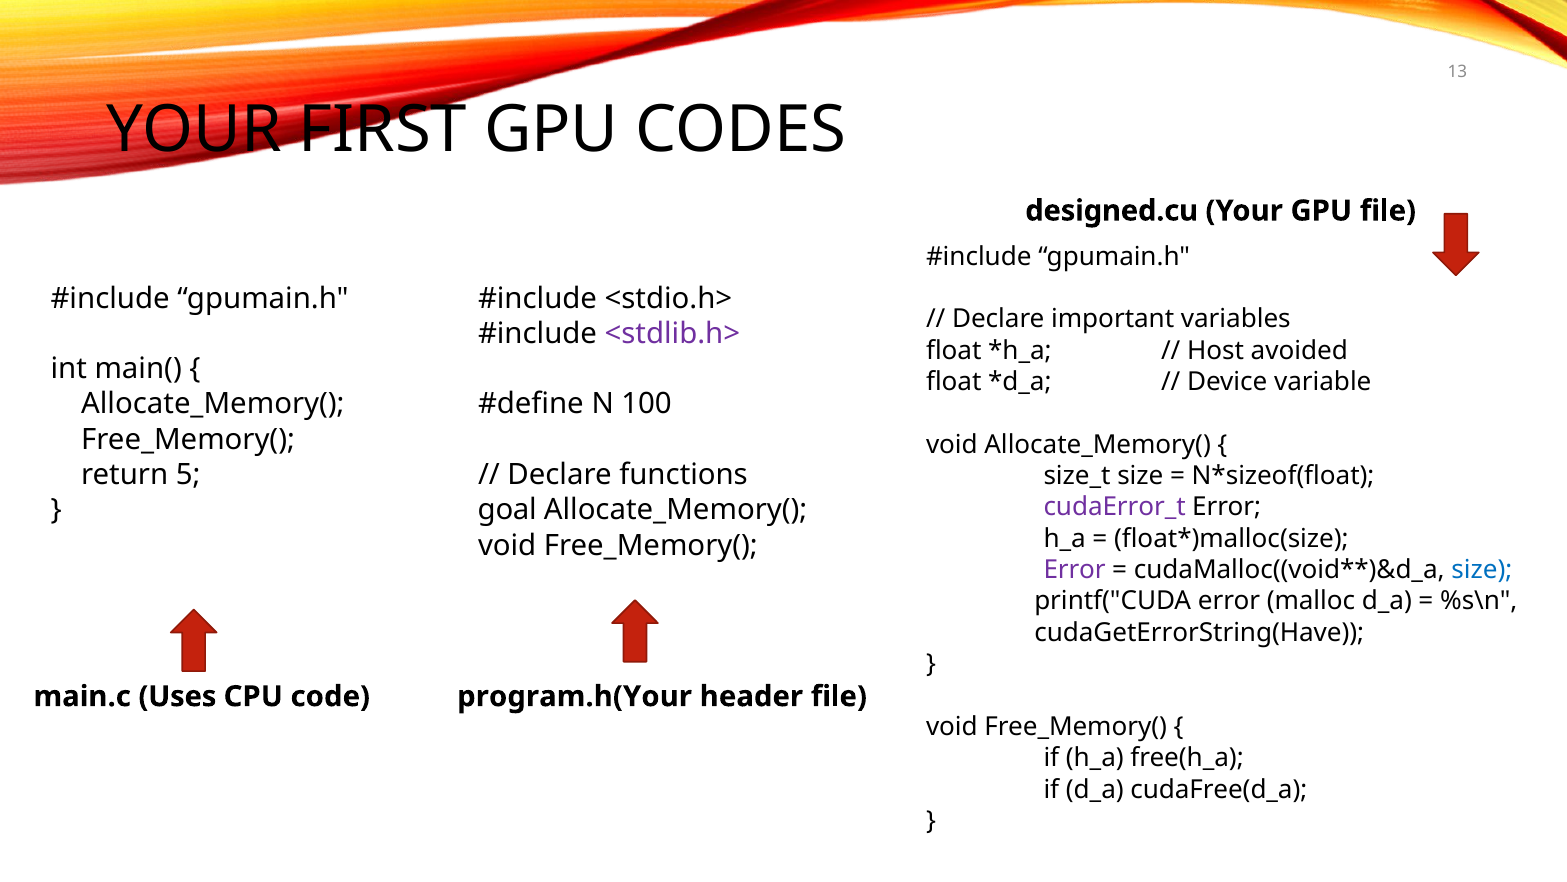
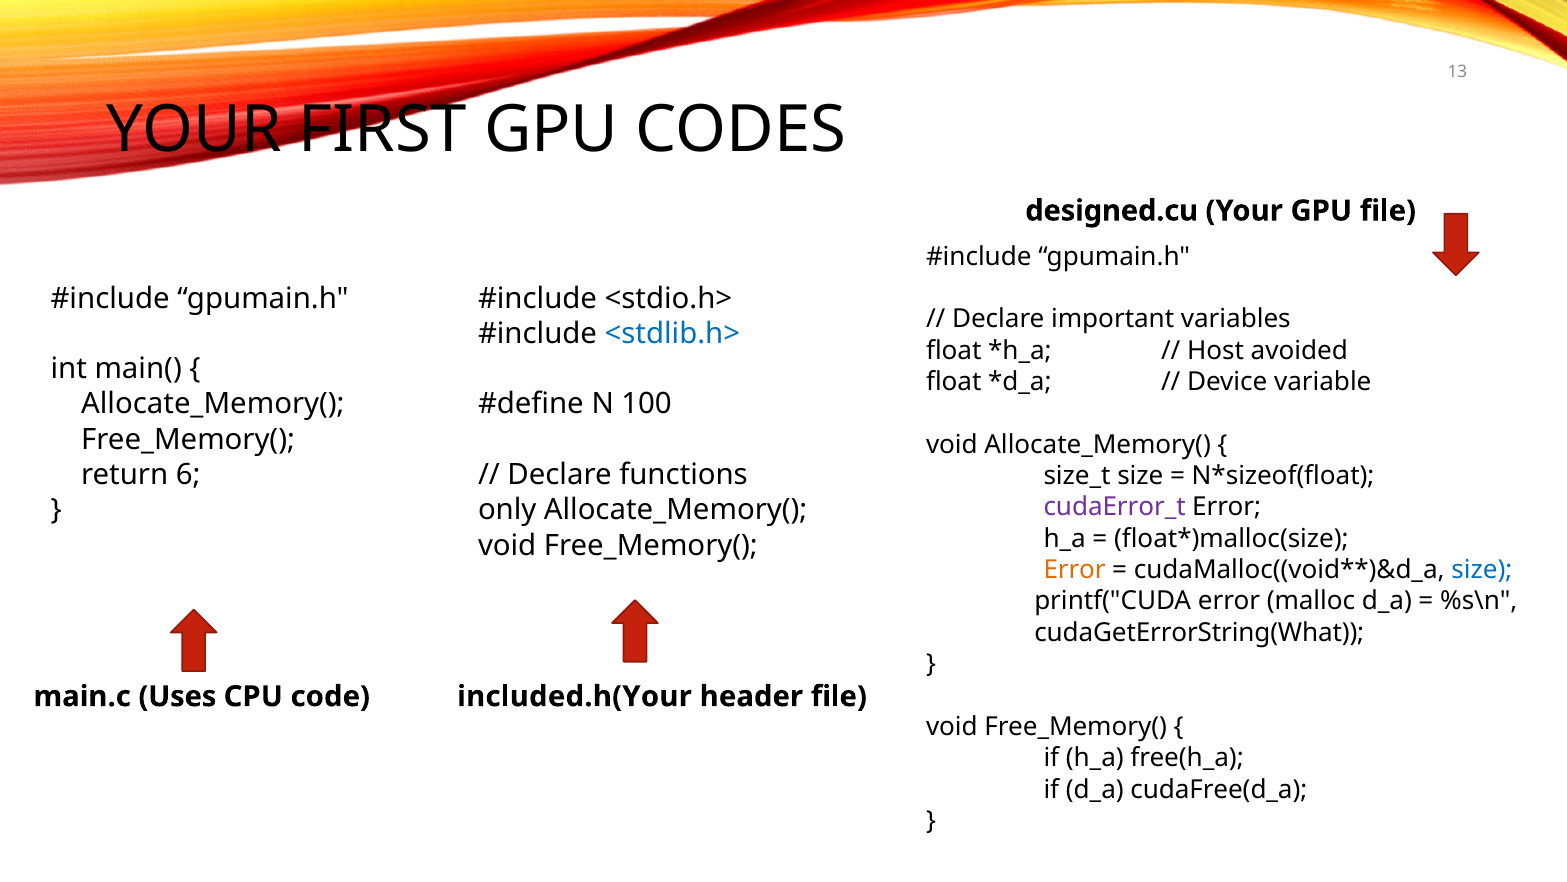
<stdlib.h> colour: purple -> blue (672, 333)
5: 5 -> 6 (188, 474)
goal: goal -> only (507, 510)
Error colour: purple -> orange (1075, 570)
cudaGetErrorString(Have: cudaGetErrorString(Have -> cudaGetErrorString(What (1199, 632)
program.h(Your: program.h(Your -> included.h(Your (574, 696)
